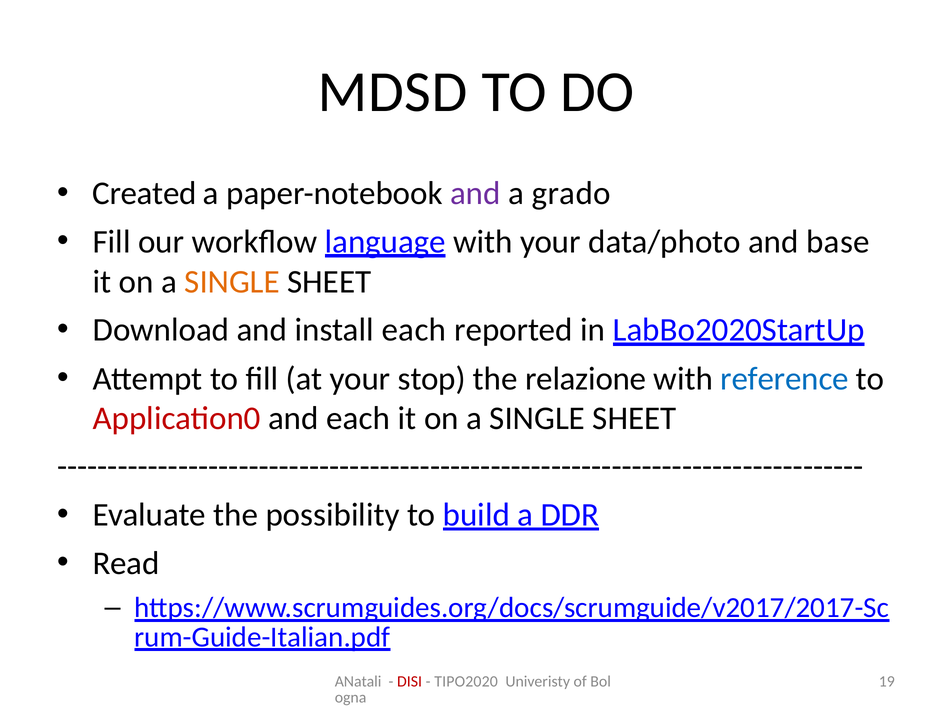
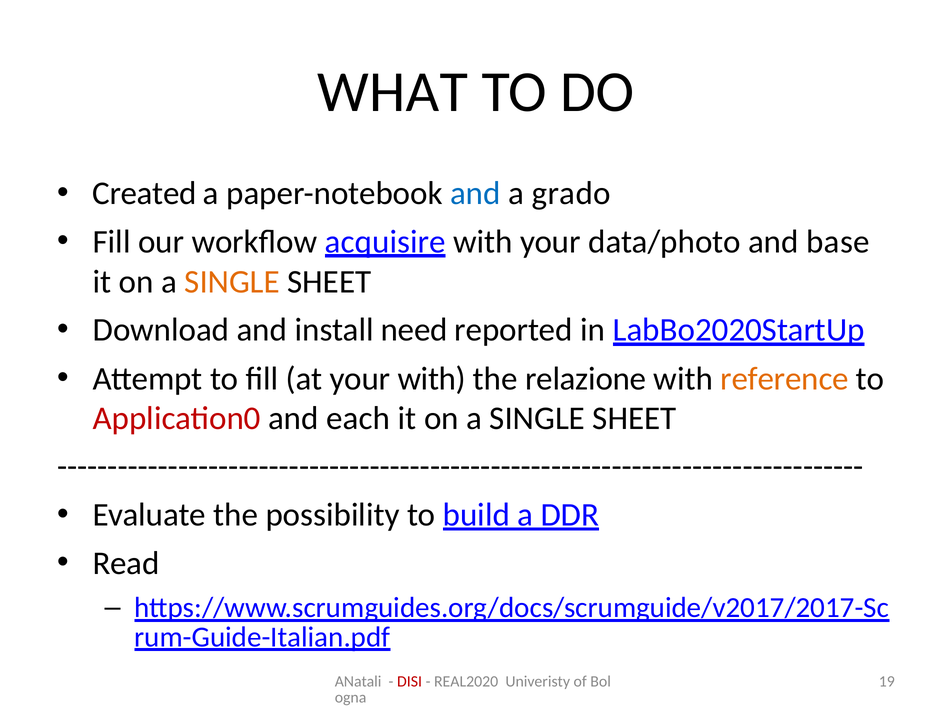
MDSD: MDSD -> WHAT (393, 92)
and colour: purple -> blue (475, 194)
language: language -> acquisire (385, 242)
install each: each -> need (414, 330)
your stop: stop -> with (432, 379)
reference colour: blue -> orange (785, 379)
TIPO2020: TIPO2020 -> REAL2020 (466, 682)
